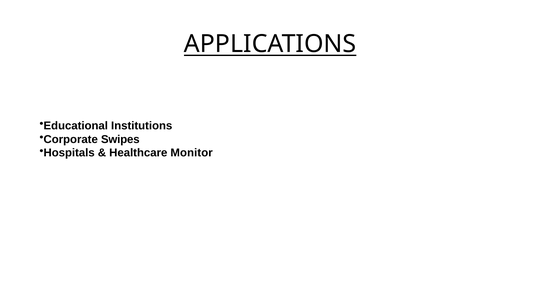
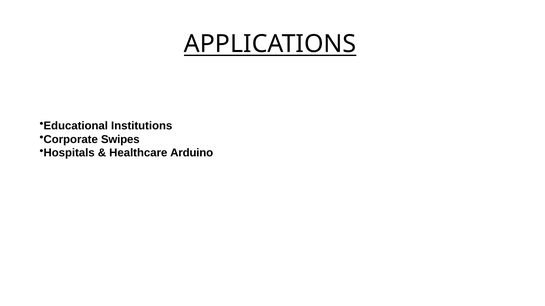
Monitor: Monitor -> Arduino (192, 153)
